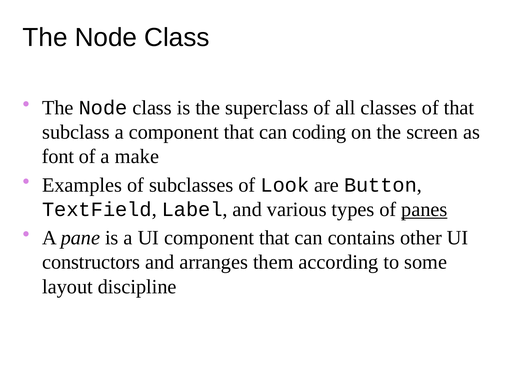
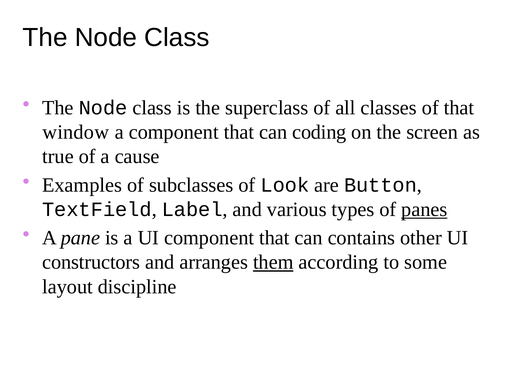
subclass: subclass -> window (76, 132)
font: font -> true (58, 156)
make: make -> cause (137, 156)
them underline: none -> present (273, 262)
